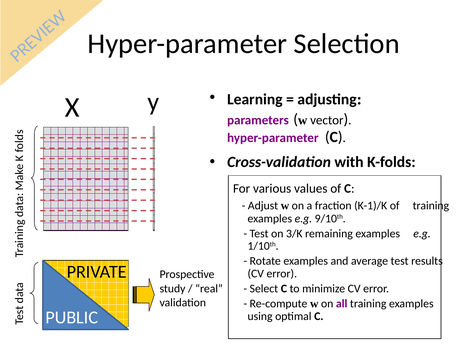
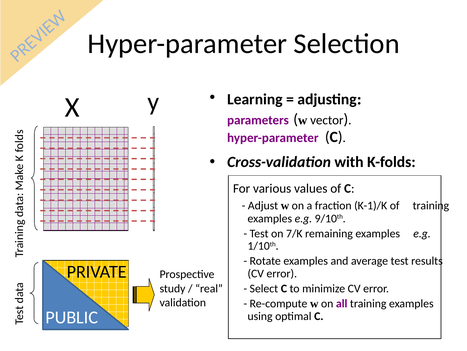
3/K: 3/K -> 7/K (294, 233)
